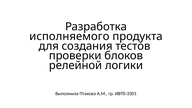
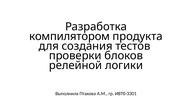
исполняемого: исполняемого -> компилятором (70, 36)
